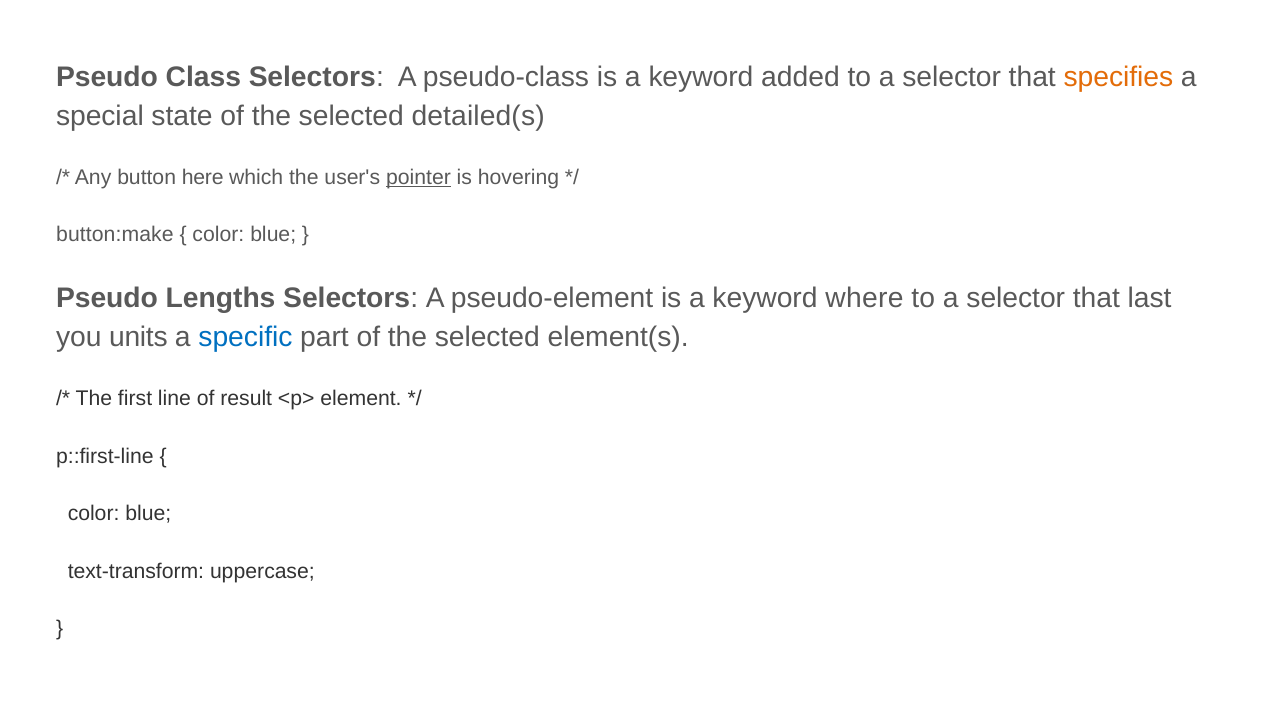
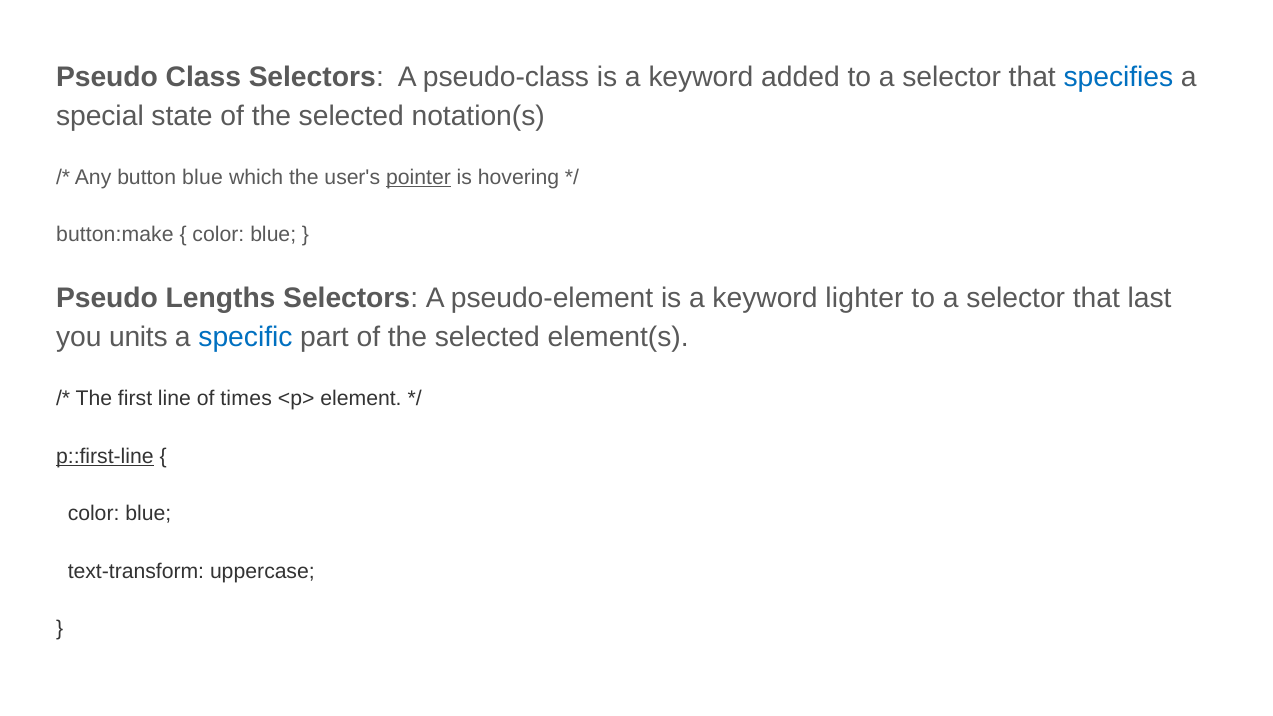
specifies colour: orange -> blue (1118, 77)
detailed(s: detailed(s -> notation(s (478, 116)
button here: here -> blue (202, 177)
where: where -> lighter (864, 298)
result: result -> times (246, 399)
p::first-line underline: none -> present (105, 456)
